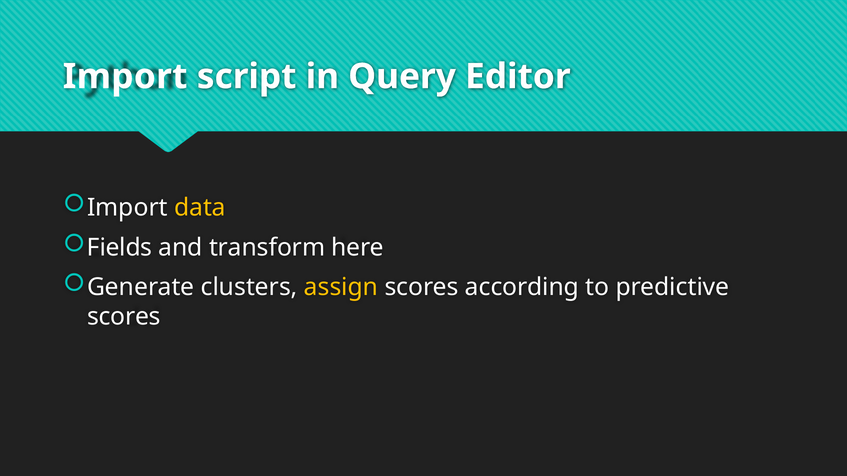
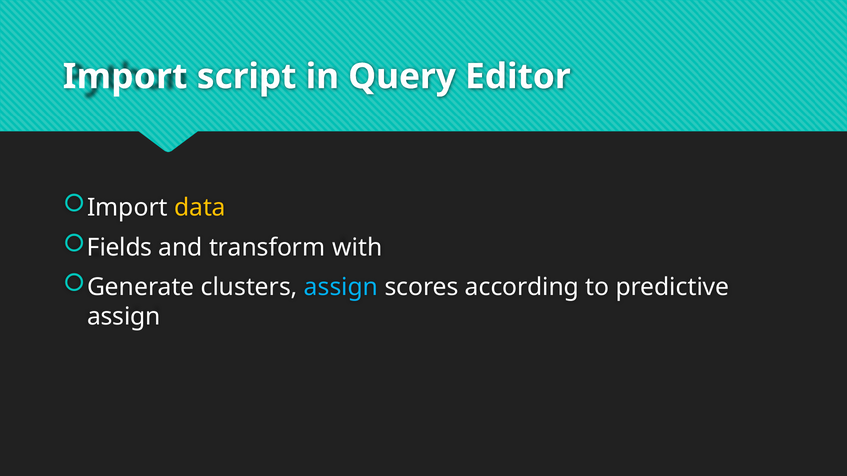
here: here -> with (357, 248)
assign colour: yellow -> light blue (341, 288)
scores: scores -> assign (124, 317)
